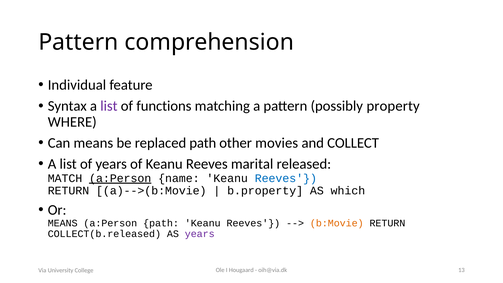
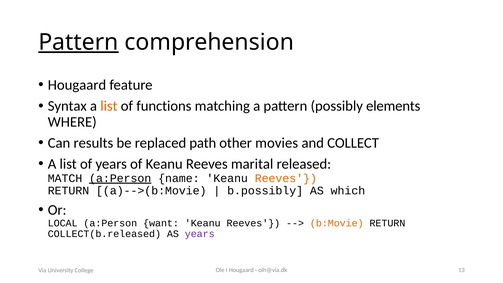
Pattern underline: none -> present (78, 42)
Individual: Individual -> Hougaard (77, 85)
list colour: purple -> orange (109, 106)
property: property -> elements (393, 106)
Can means: means -> results (93, 143)
Reeves colour: blue -> orange (286, 178)
b.property: b.property -> b.possibly (265, 191)
MEANS: MEANS -> LOCAL (63, 223)
a:Person path: path -> want (161, 223)
